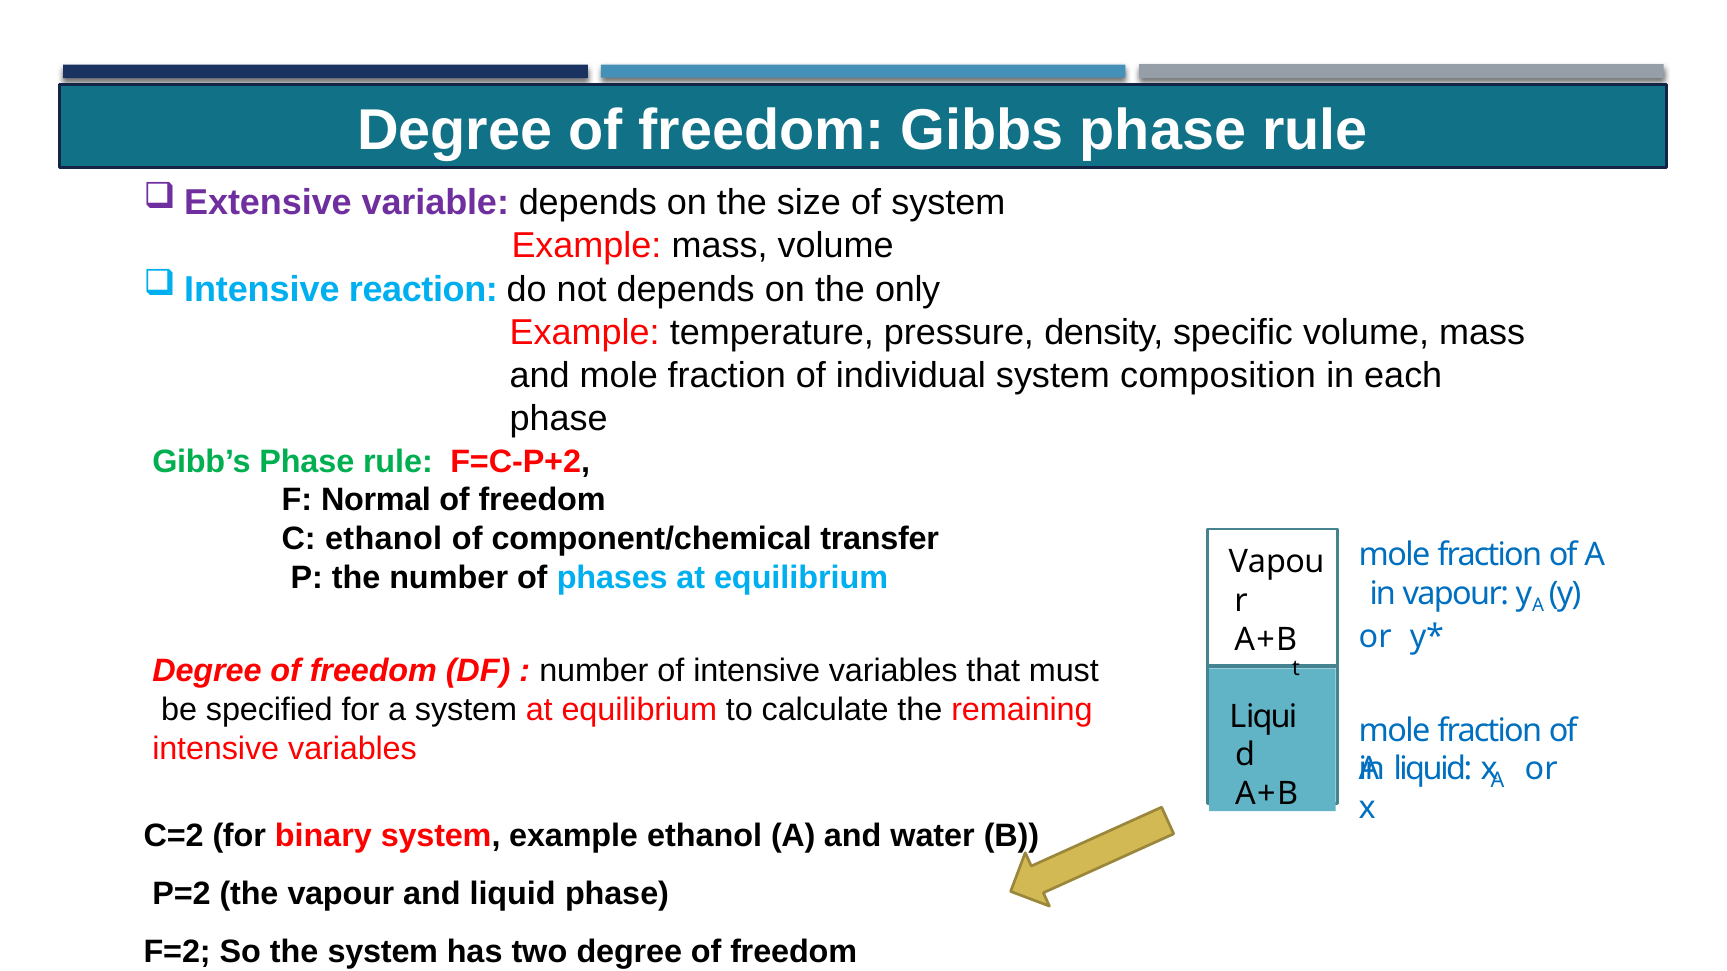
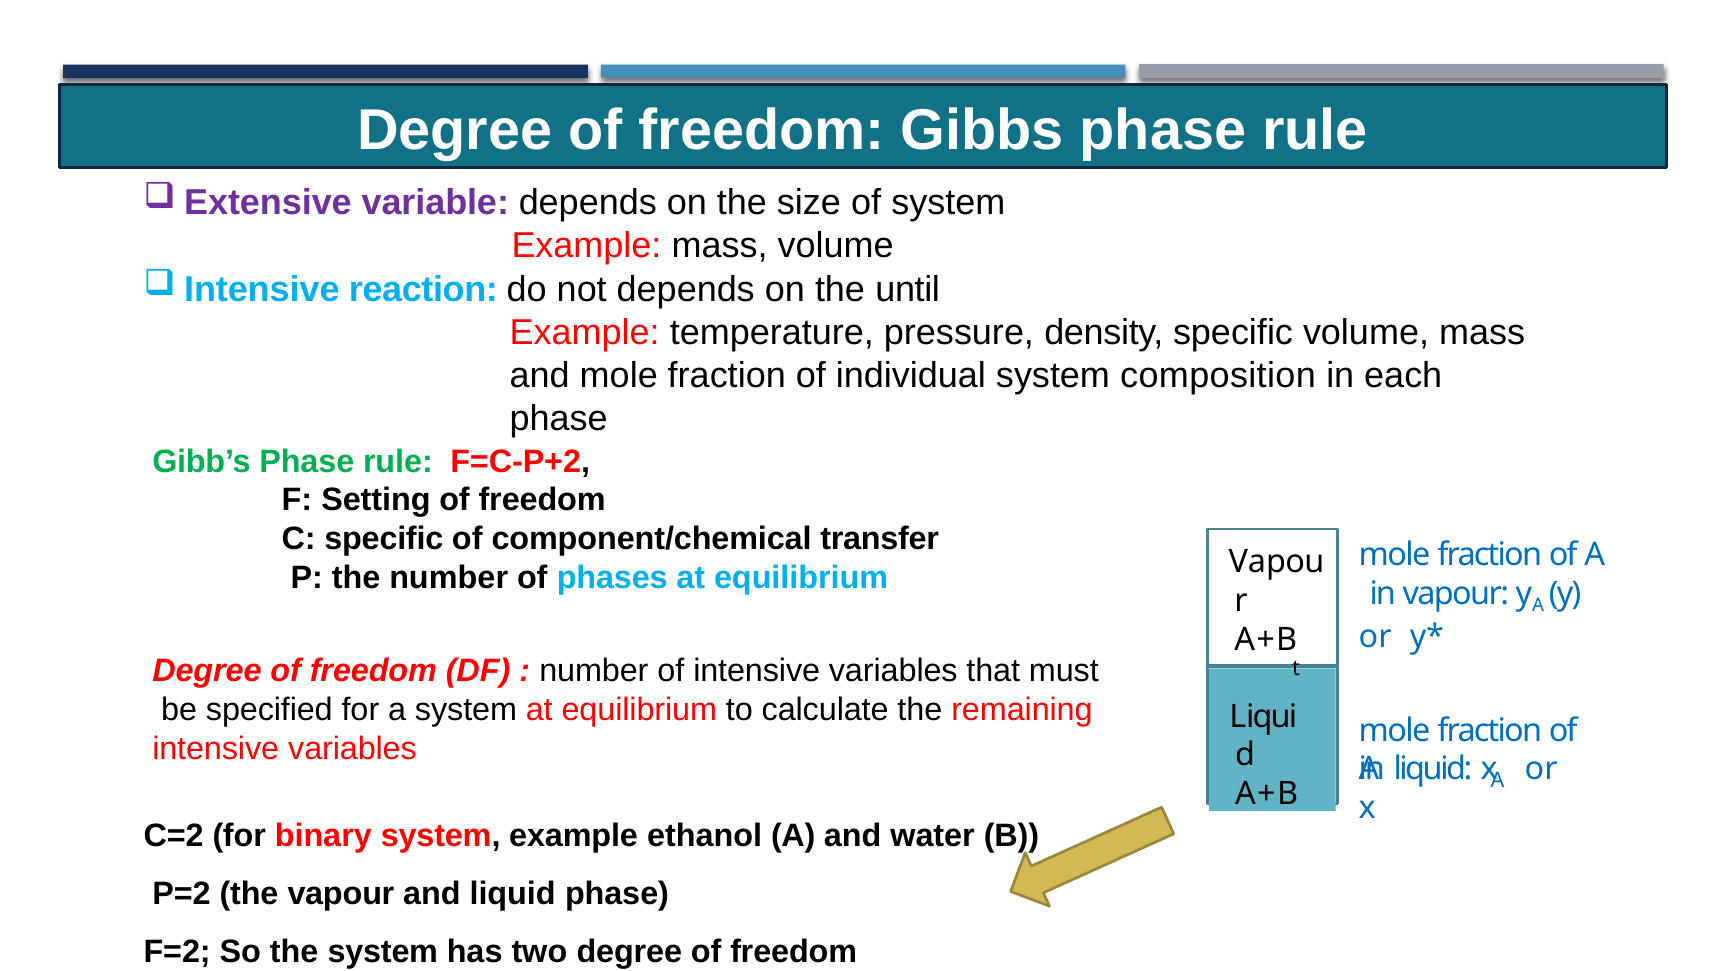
only: only -> until (908, 289)
Normal: Normal -> Setting (376, 500)
C ethanol: ethanol -> specific (384, 539)
